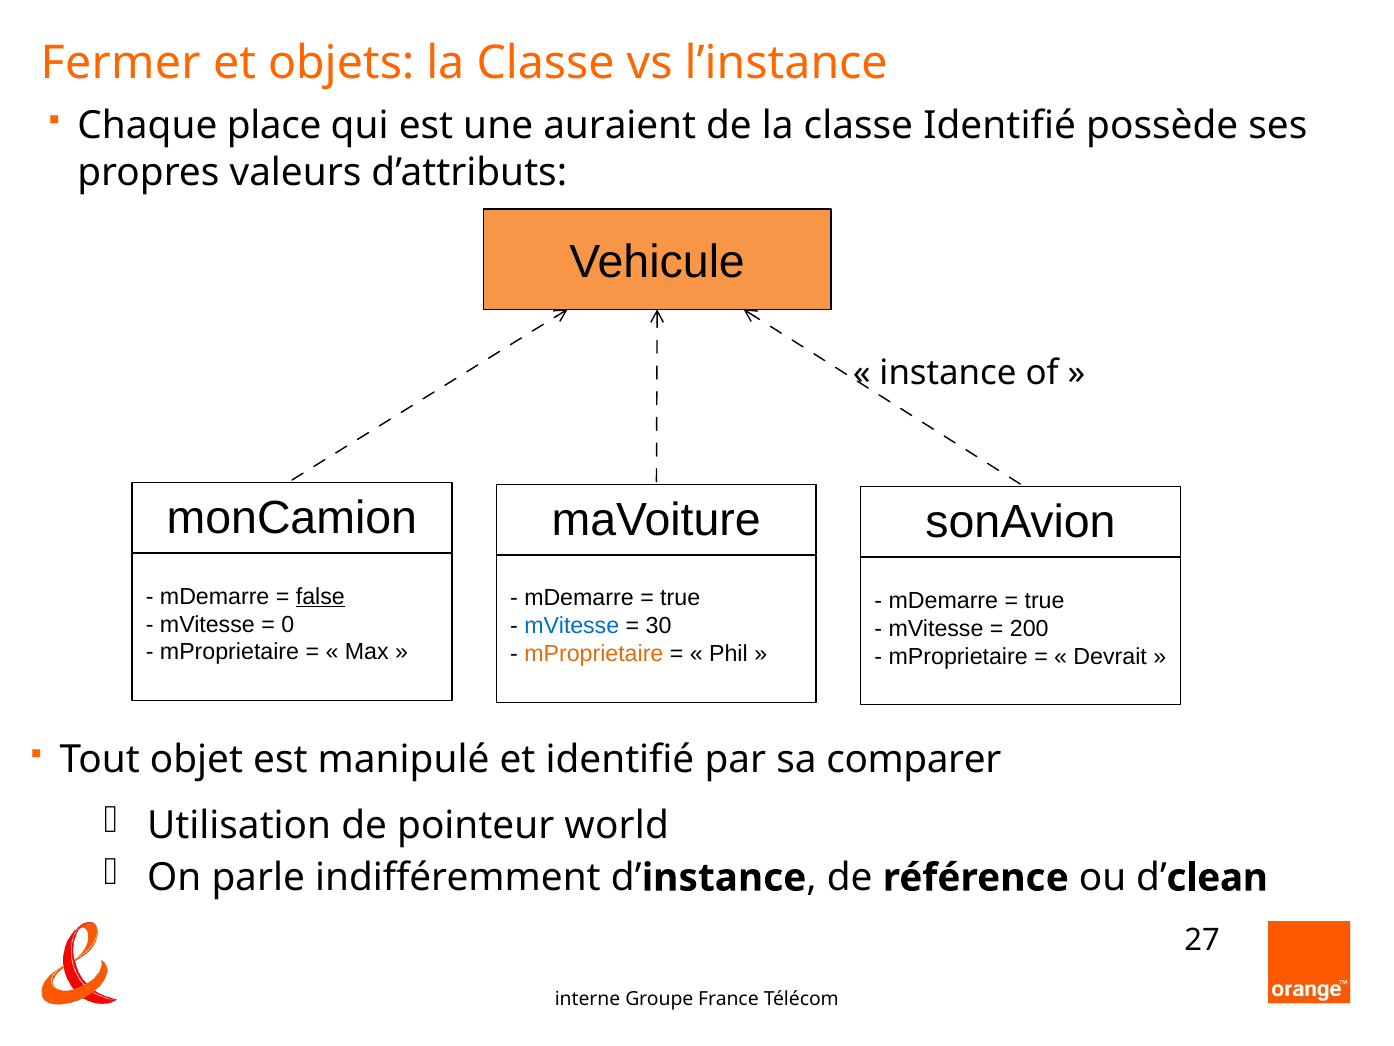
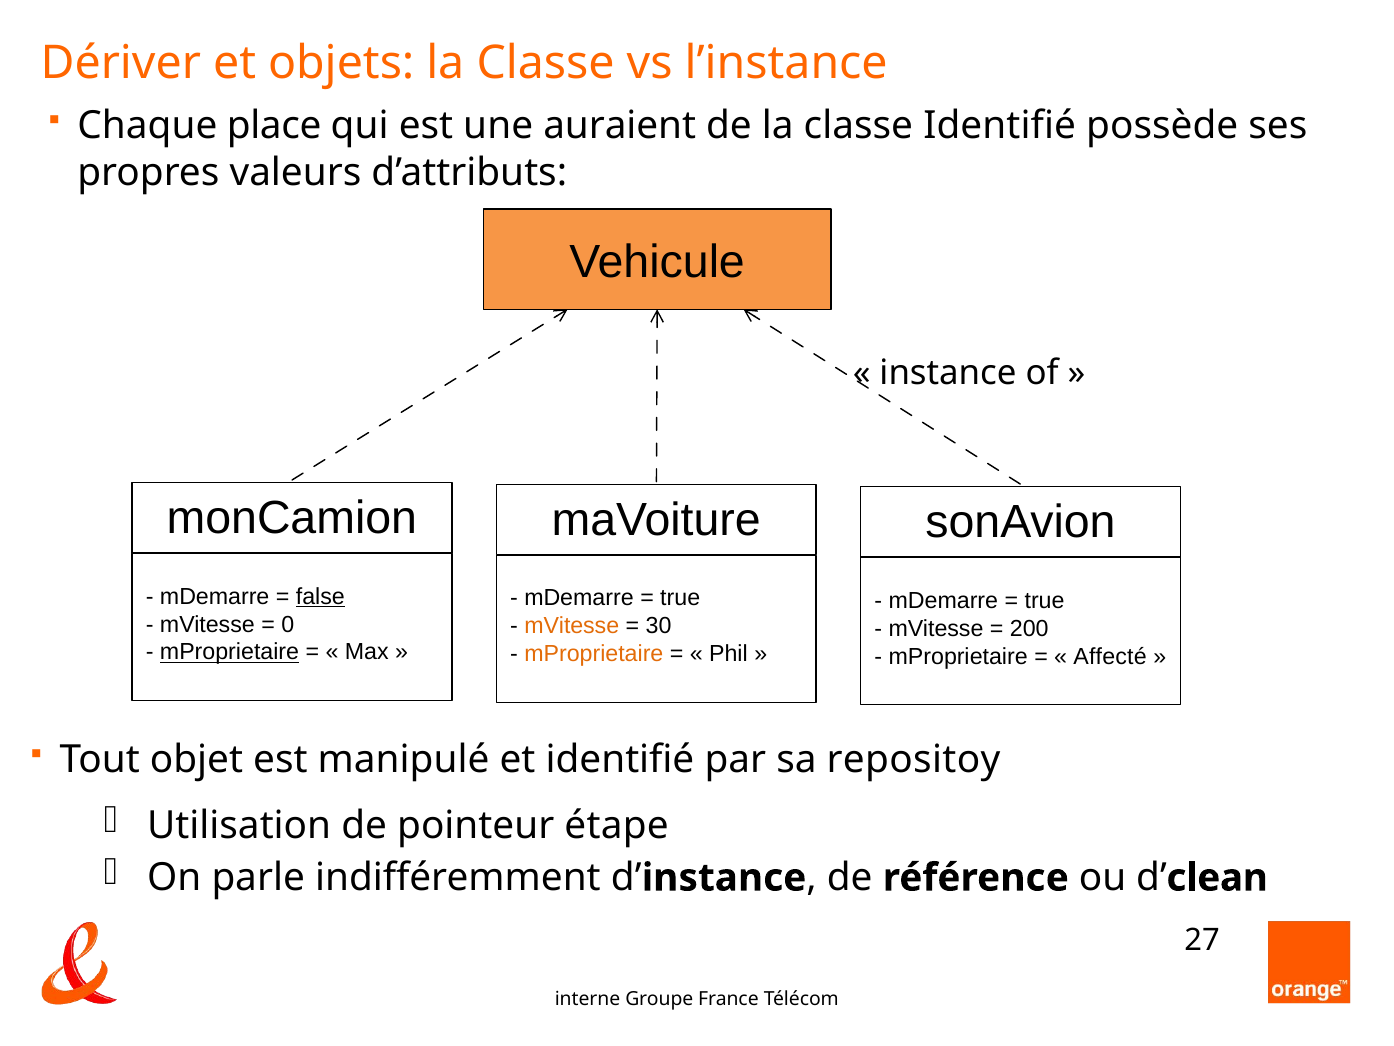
Fermer: Fermer -> Dériver (121, 64)
mVitesse colour: blue -> orange (572, 626)
mProprietaire underline: none -> present (230, 652)
Devrait: Devrait -> Affecté (1110, 656)
comparer: comparer -> repositoy (913, 759)
world: world -> étape (617, 825)
